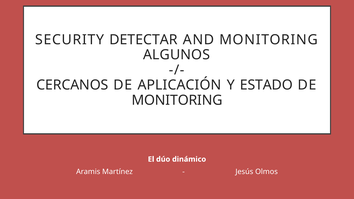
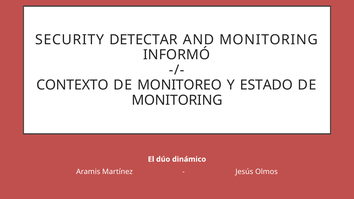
ALGUNOS: ALGUNOS -> INFORMÓ (177, 55)
CERCANOS: CERCANOS -> CONTEXTO (72, 85)
APLICACIÓN: APLICACIÓN -> MONITOREO (180, 85)
